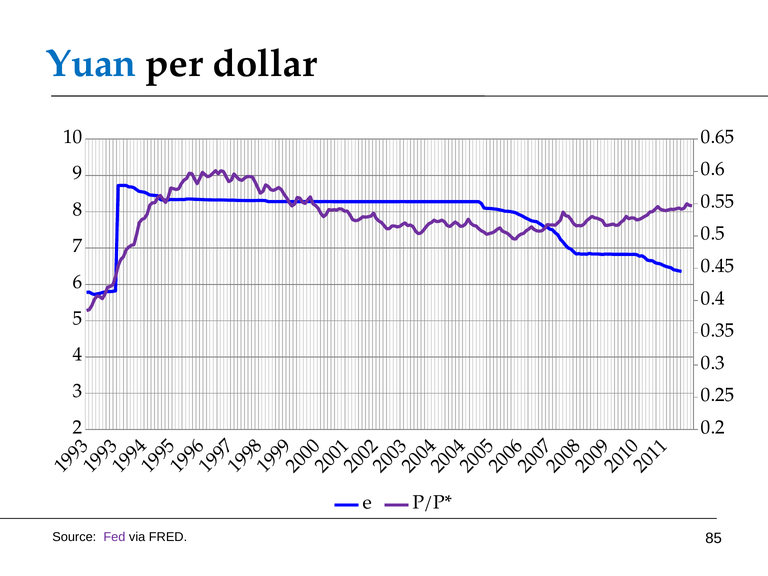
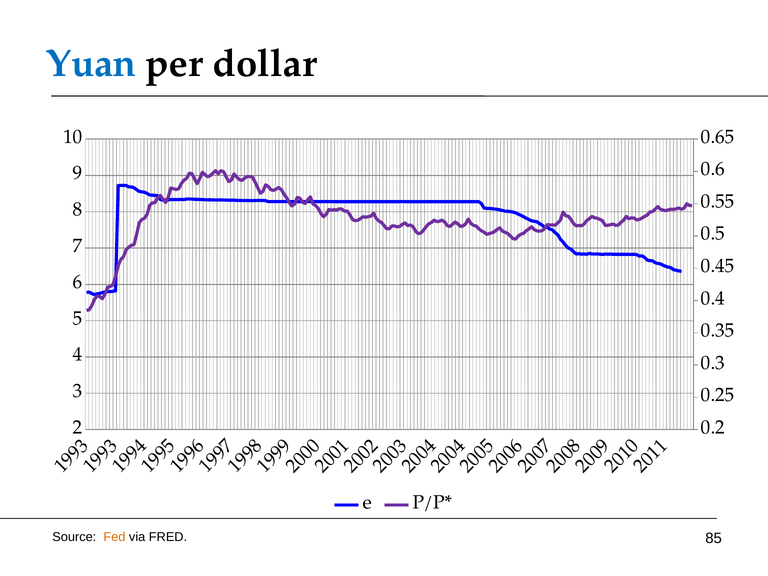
Fed colour: purple -> orange (114, 537)
